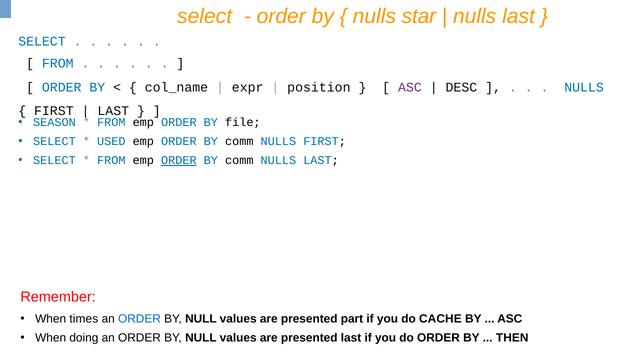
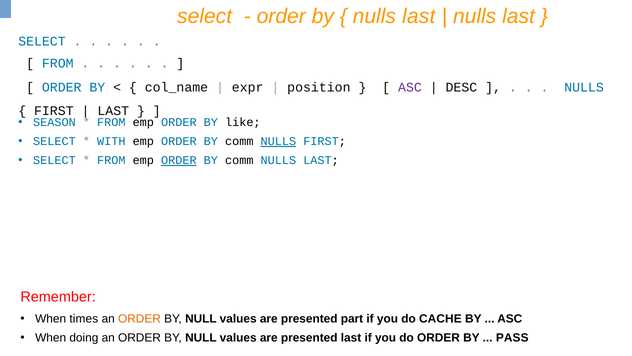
star: star -> last (419, 16)
file: file -> like (243, 122)
USED: USED -> WITH (111, 141)
NULLS underline: none -> present (278, 141)
ORDER colour: blue -> orange (139, 318)
THEN: THEN -> PASS (512, 337)
